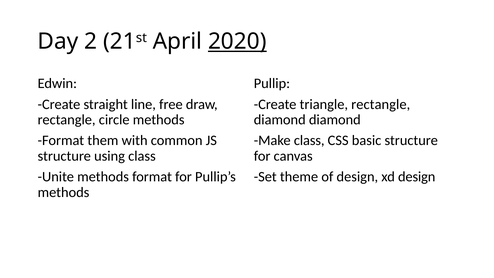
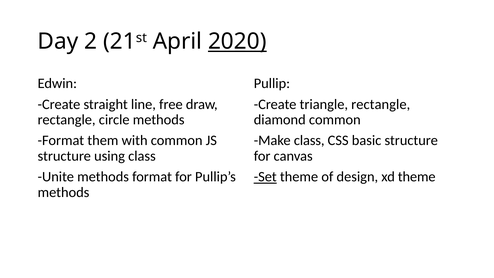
diamond diamond: diamond -> common (335, 120)
Set underline: none -> present (265, 177)
xd design: design -> theme (417, 177)
